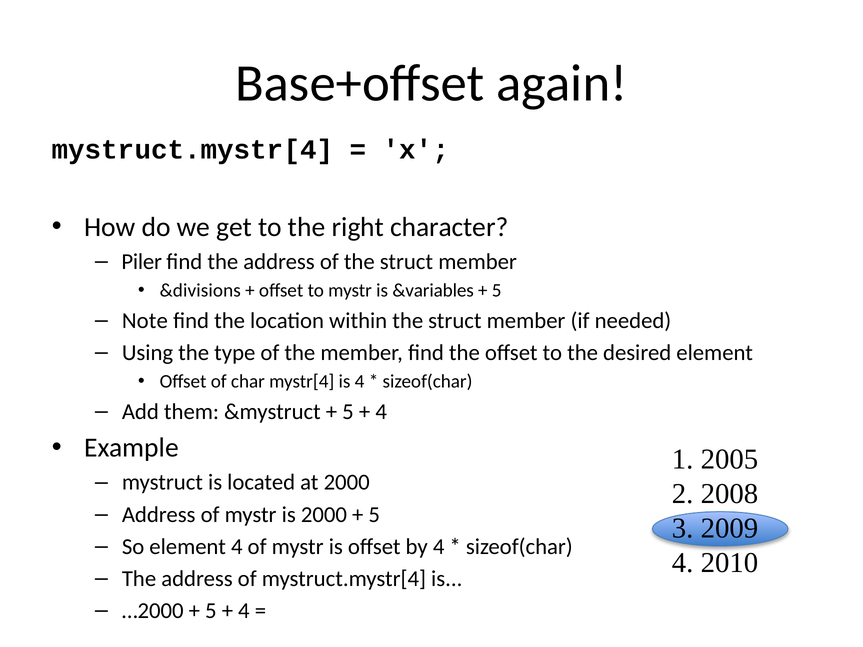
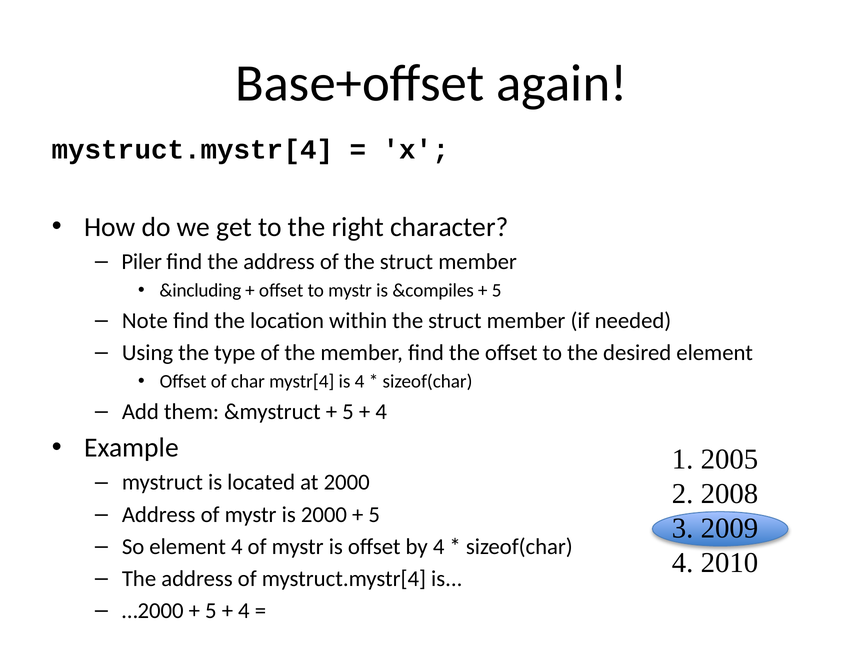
&divisions: &divisions -> &including (200, 290)
&variables: &variables -> &compiles (433, 290)
